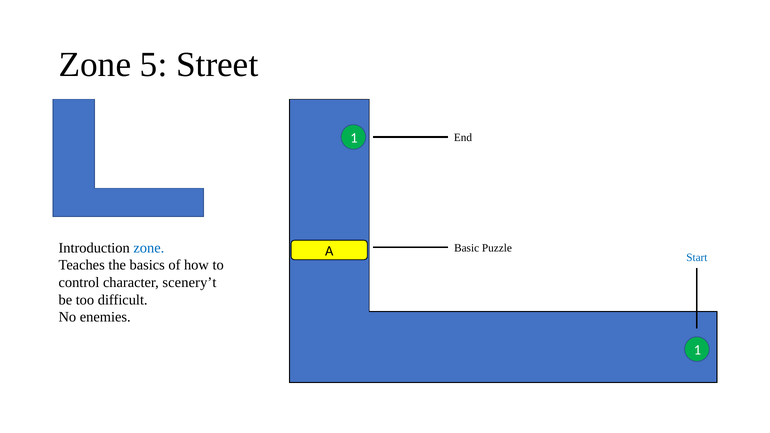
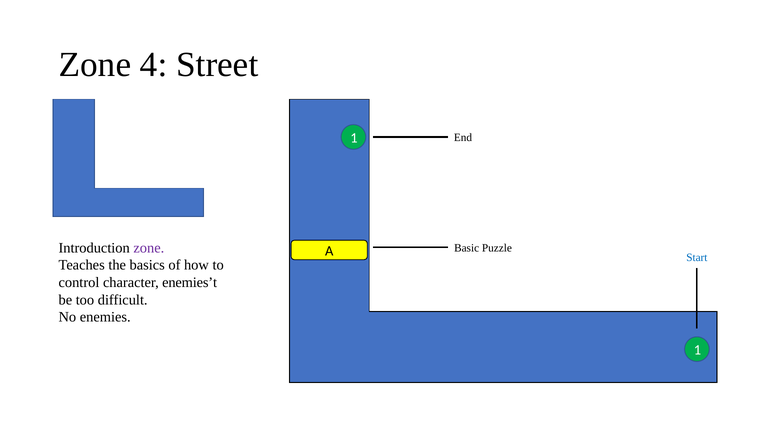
5: 5 -> 4 (154, 65)
zone colour: blue -> purple (149, 248)
scenery’t: scenery’t -> enemies’t (190, 283)
